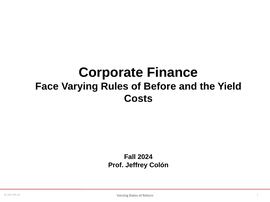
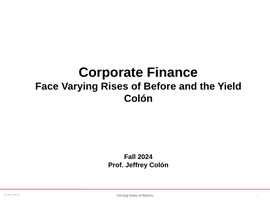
Rules: Rules -> Rises (115, 87)
Costs: Costs -> Colón (138, 99)
